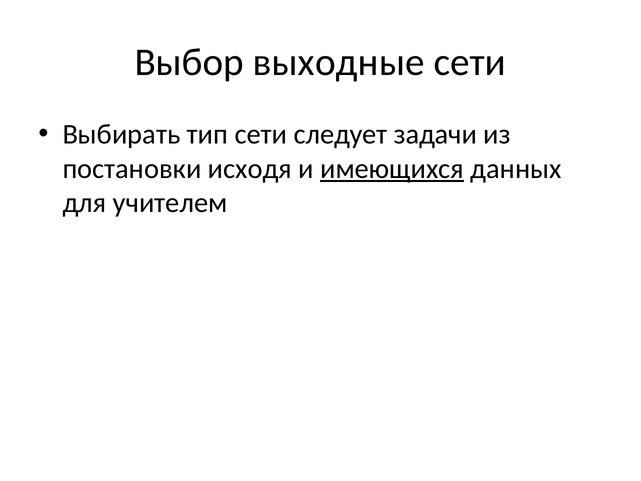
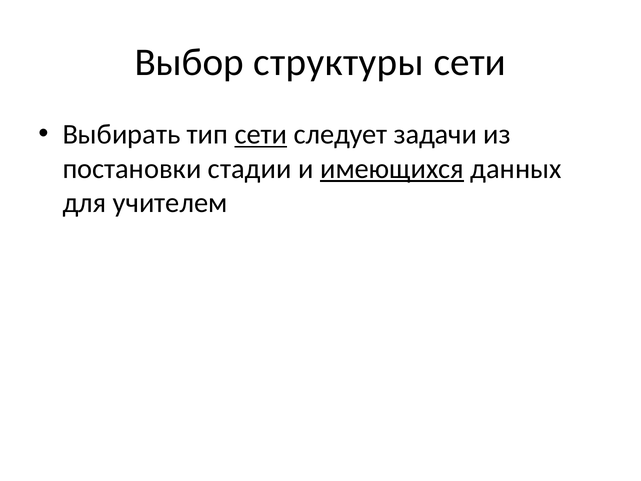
выходные: выходные -> структуры (339, 62)
сети underline: none -> present (261, 134)
исходя: исходя -> стадии (250, 169)
